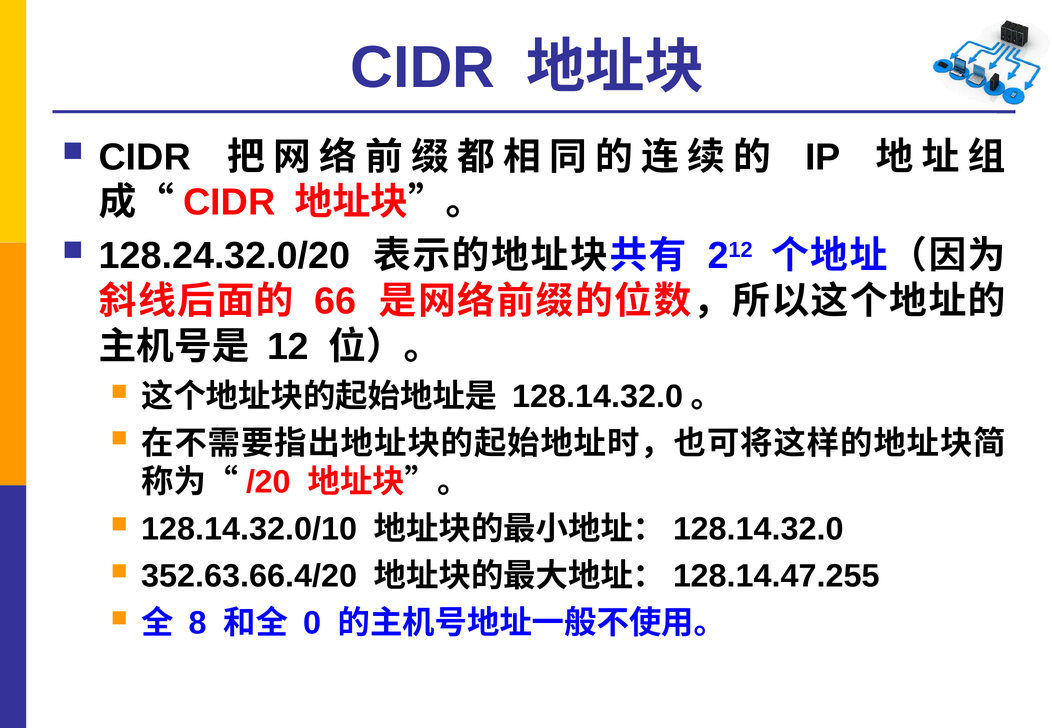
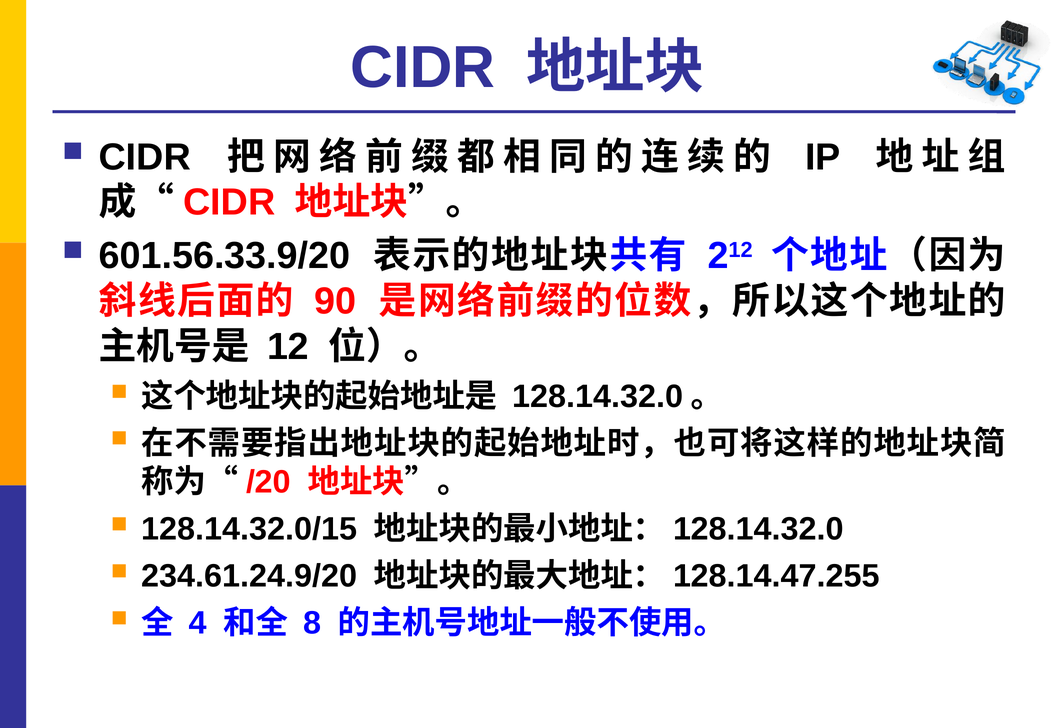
128.24.32.0/20: 128.24.32.0/20 -> 601.56.33.9/20 (224, 256)
66: 66 -> 90 (335, 301)
128.14.32.0/10: 128.14.32.0/10 -> 128.14.32.0/15 (249, 529)
352.63.66.4/20: 352.63.66.4/20 -> 234.61.24.9/20 (249, 576)
8: 8 -> 4 (198, 623)
0: 0 -> 8 (312, 623)
